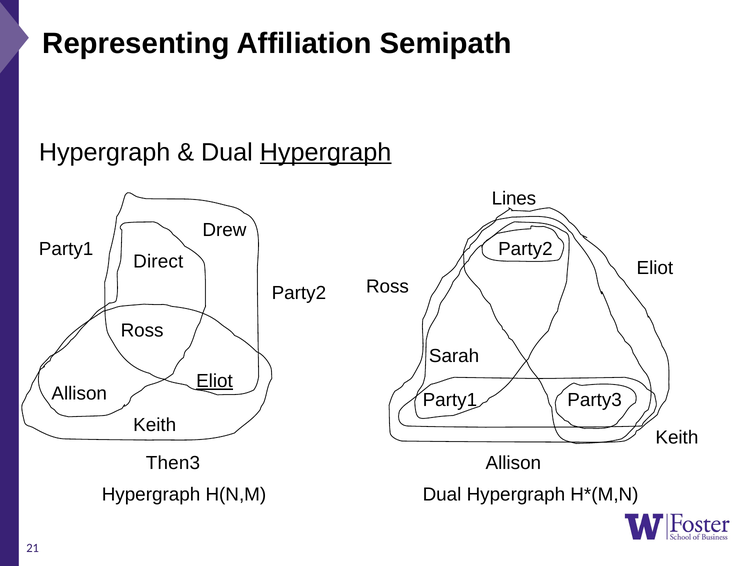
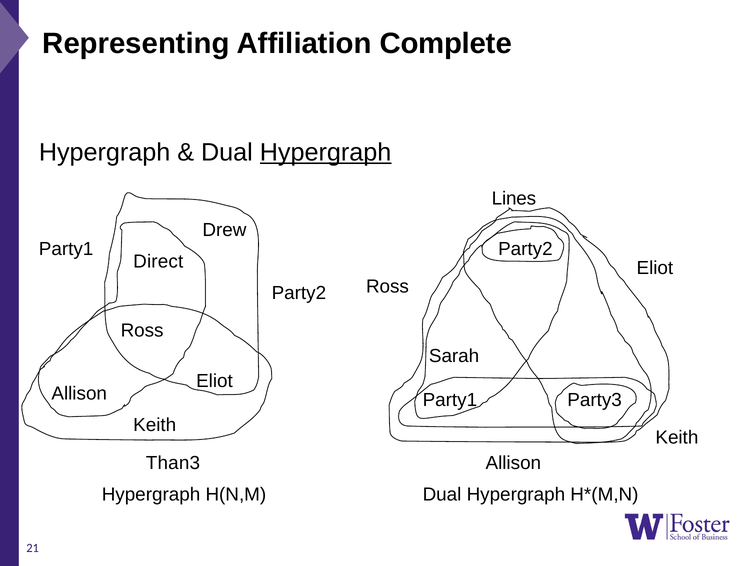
Semipath: Semipath -> Complete (446, 44)
Eliot underline: present -> none (214, 381)
Then3: Then3 -> Than3 (173, 463)
